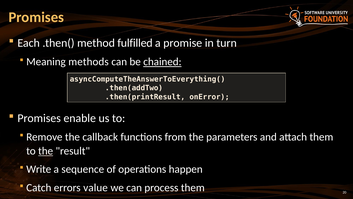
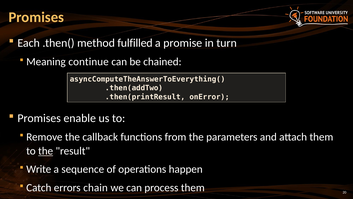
methods: methods -> continue (89, 62)
chained underline: present -> none (162, 62)
value: value -> chain (96, 187)
